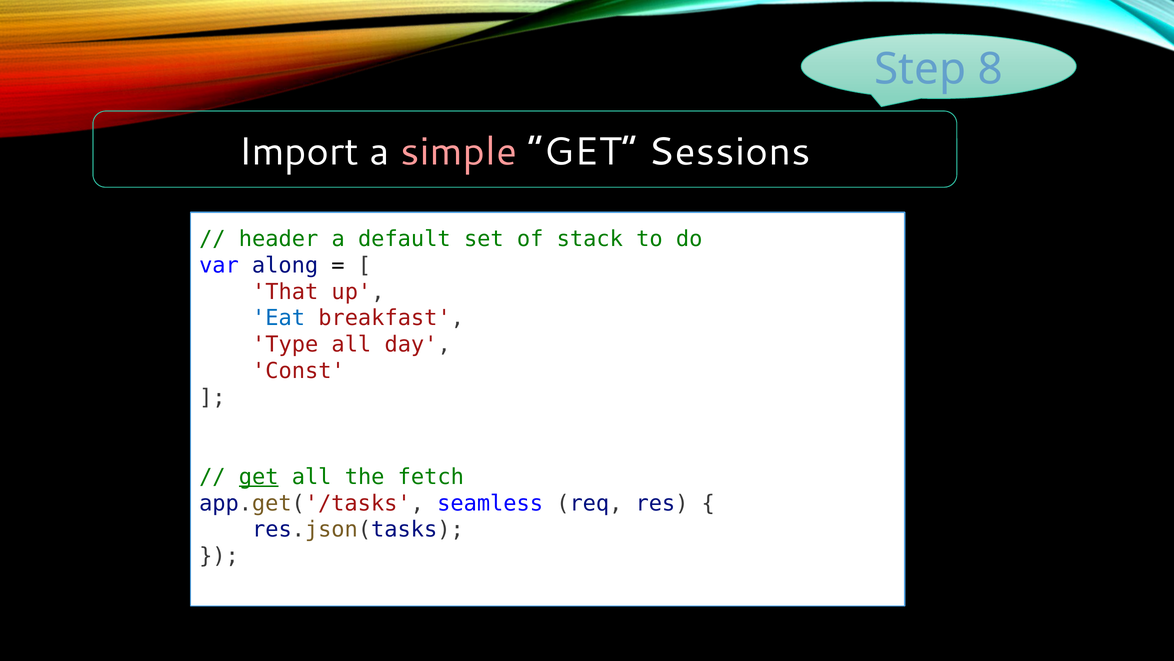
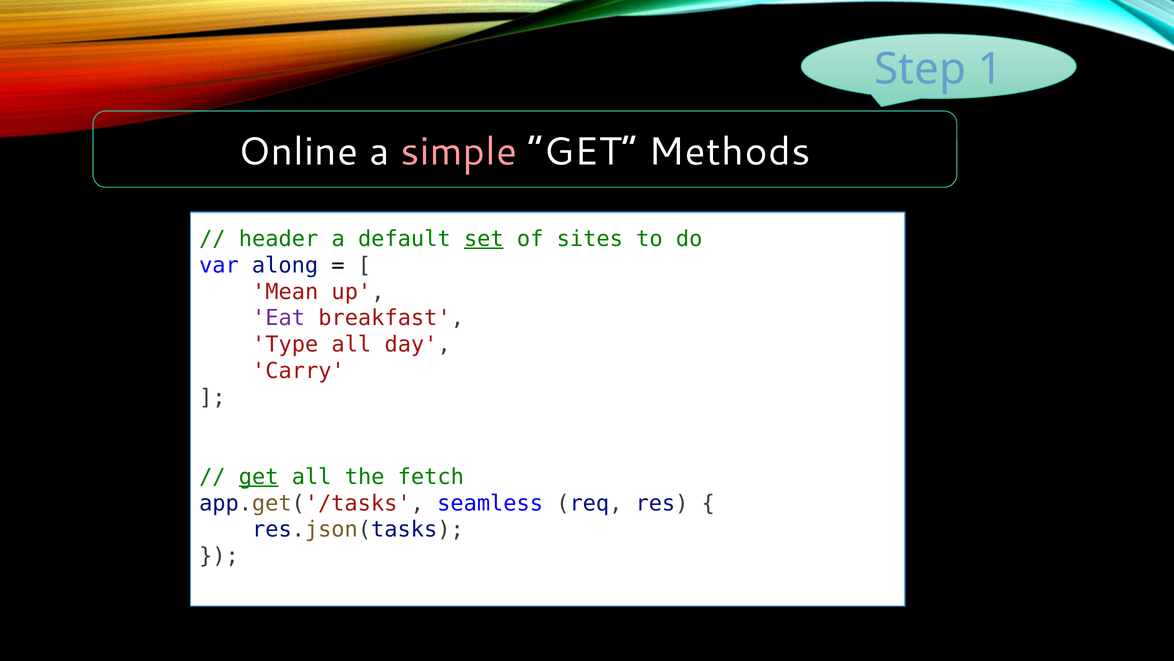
8: 8 -> 1 (990, 69)
Import: Import -> Online (298, 152)
Sessions: Sessions -> Methods (729, 152)
set underline: none -> present (484, 239)
stack: stack -> sites (590, 239)
That: That -> Mean (285, 291)
Eat colour: blue -> purple (279, 318)
Const: Const -> Carry (298, 371)
